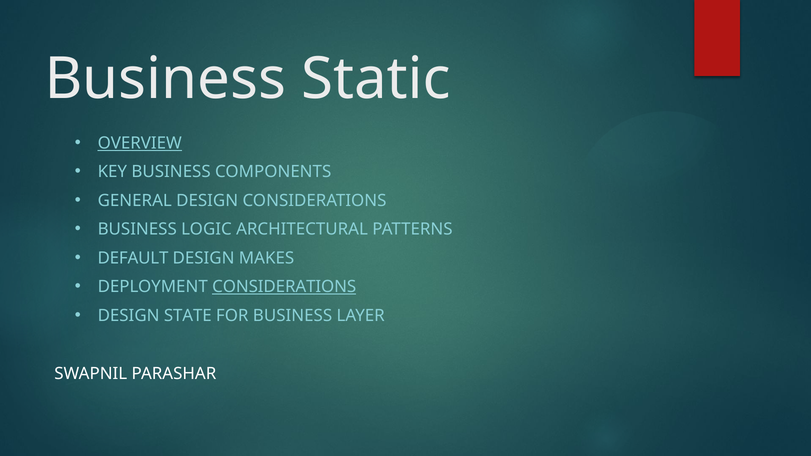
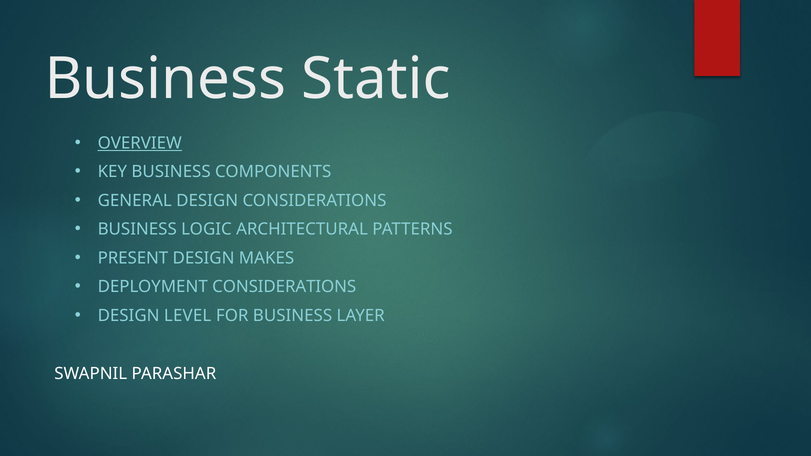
DEFAULT: DEFAULT -> PRESENT (133, 258)
CONSIDERATIONS underline: present -> none (284, 287)
STATE: STATE -> LEVEL (188, 316)
